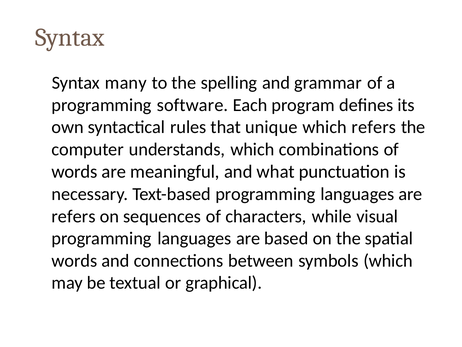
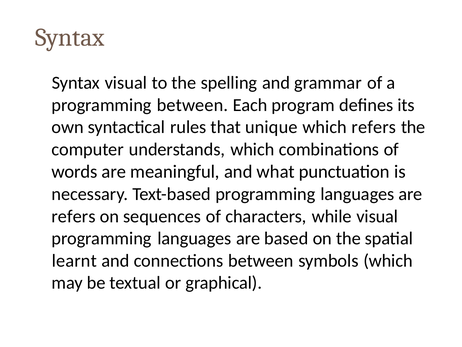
Syntax many: many -> visual (126, 83)
programming software: software -> between (192, 105)
words: words -> learnt (74, 260)
